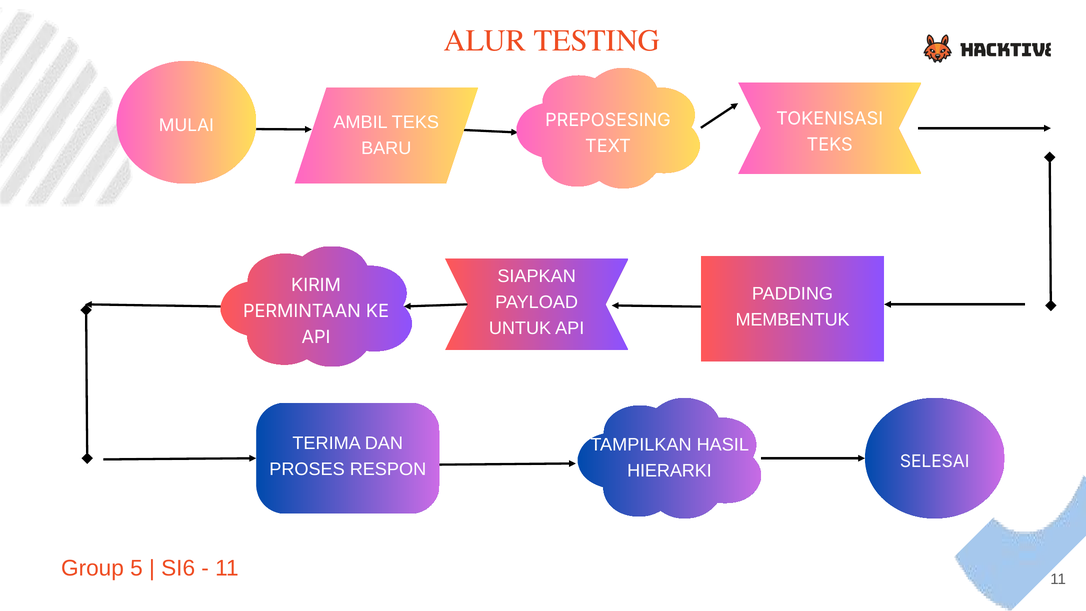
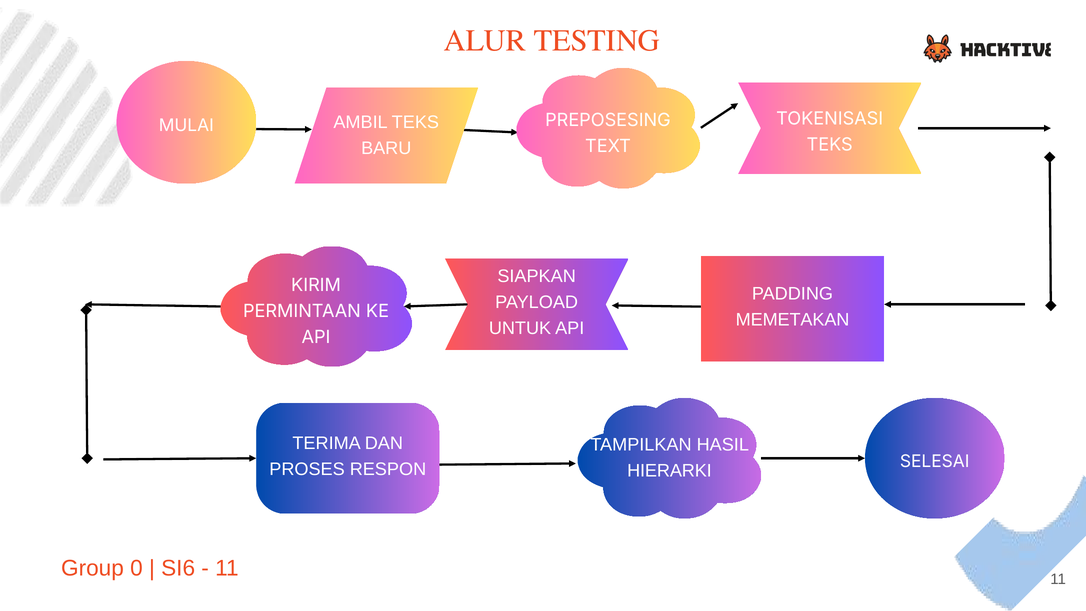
MEMBENTUK: MEMBENTUK -> MEMETAKAN (793, 320)
5: 5 -> 0 (136, 568)
